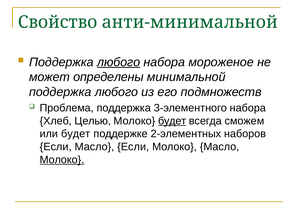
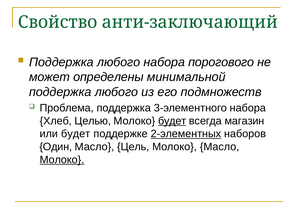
анти-минимальной: анти-минимальной -> анти-заключающий (190, 22)
любого underline: present -> none (119, 62)
мороженое: мороженое -> порогового (221, 62)
сможем: сможем -> магазин (244, 121)
2-элементных underline: none -> present (186, 134)
Если: Если -> Один (56, 146)
Масло Если: Если -> Цель (133, 146)
